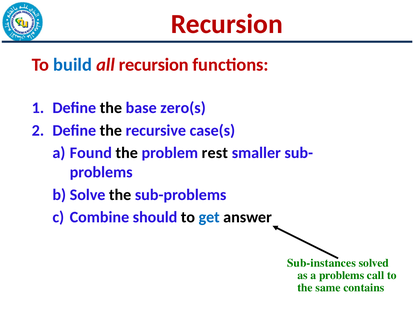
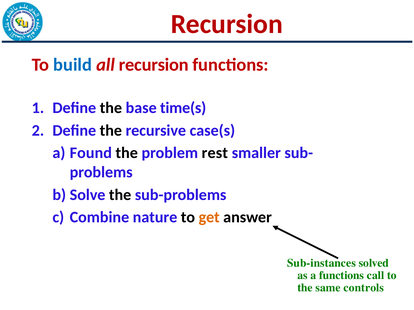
zero(s: zero(s -> time(s (183, 108)
should: should -> nature (155, 218)
get colour: blue -> orange (209, 218)
a problems: problems -> functions (342, 276)
contains: contains -> controls (364, 288)
